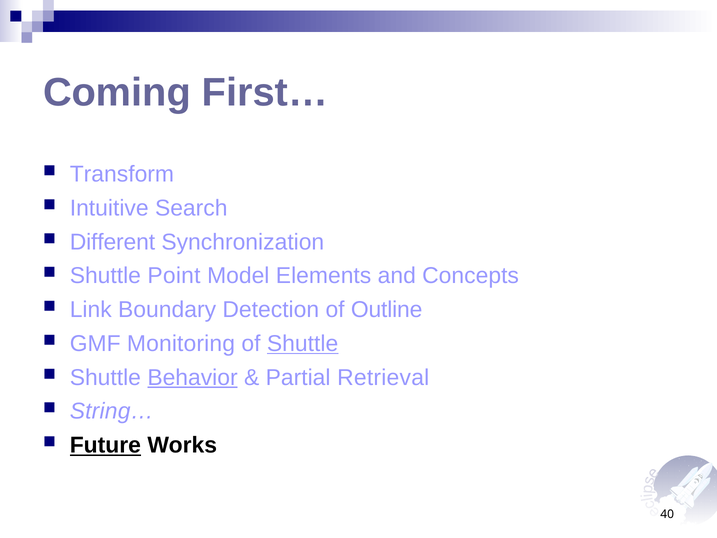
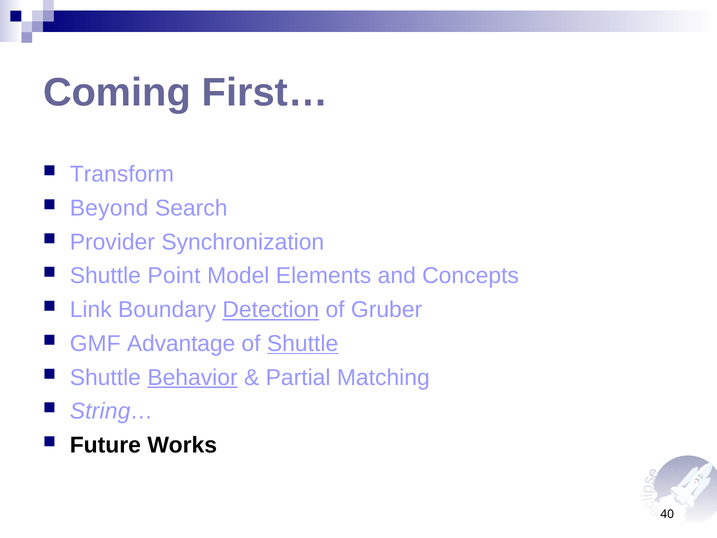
Intuitive: Intuitive -> Beyond (109, 208)
Different: Different -> Provider (112, 242)
Detection underline: none -> present (271, 310)
Outline: Outline -> Gruber (387, 310)
Monitoring: Monitoring -> Advantage (181, 343)
Retrieval: Retrieval -> Matching (383, 377)
Future underline: present -> none (105, 445)
